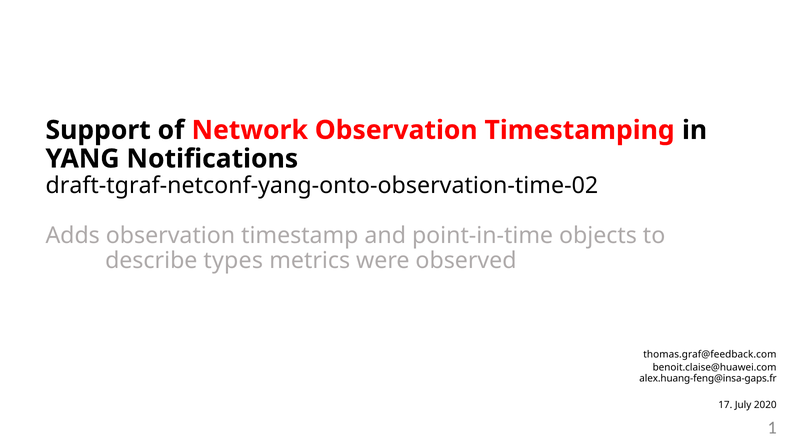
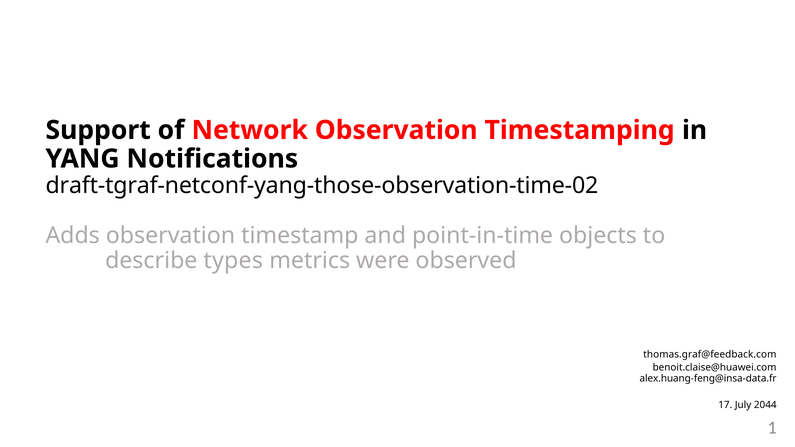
draft-tgraf-netconf-yang-onto-observation-time-02: draft-tgraf-netconf-yang-onto-observation-time-02 -> draft-tgraf-netconf-yang-those-observation-time-02 (322, 186)
alex.huang-feng@insa-gaps.fr: alex.huang-feng@insa-gaps.fr -> alex.huang-feng@insa-data.fr (708, 379)
2020: 2020 -> 2044 (765, 405)
